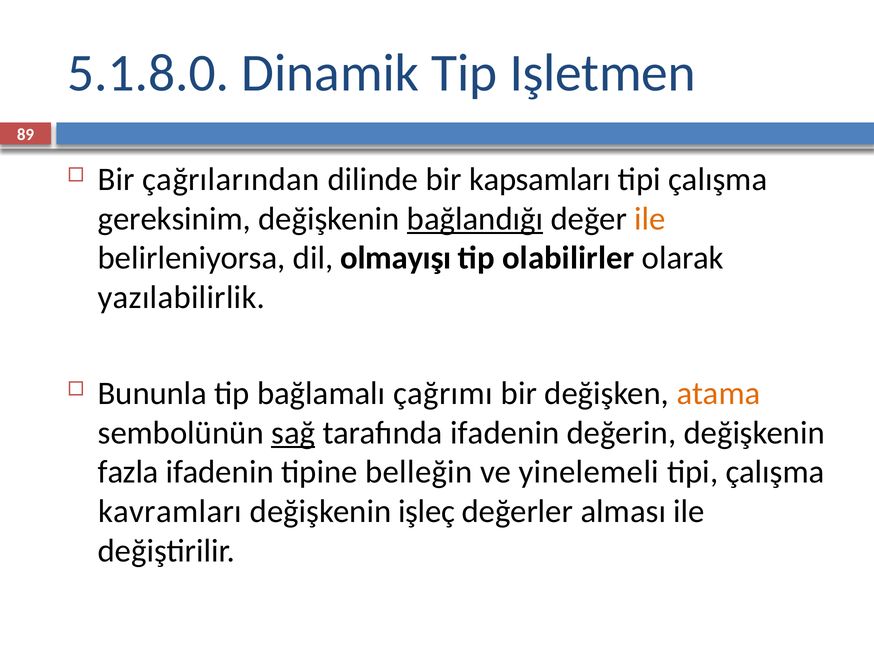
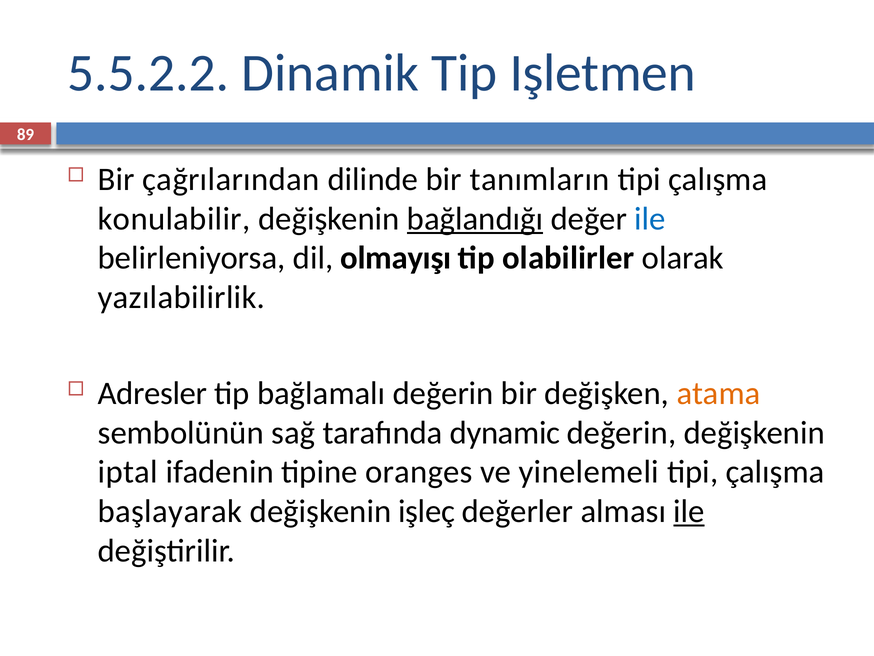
5.1.8.0: 5.1.8.0 -> 5.5.2.2 (148, 73)
kapsamları: kapsamları -> tanımların (540, 179)
gereksinim: gereksinim -> konulabilir (174, 219)
ile colour: orange -> blue (650, 219)
Bununla: Bununla -> Adresler (152, 393)
bağlamalı çağrımı: çağrımı -> değerin (443, 393)
sağ underline: present -> none (293, 432)
tarafında ifadenin: ifadenin -> dynamic (505, 432)
fazla: fazla -> iptal (128, 472)
belleğin: belleğin -> oranges (419, 472)
kavramları: kavramları -> başlayarak (170, 511)
ile underline: none -> present (689, 511)
